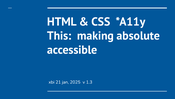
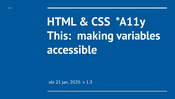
absolute: absolute -> variables (138, 36)
